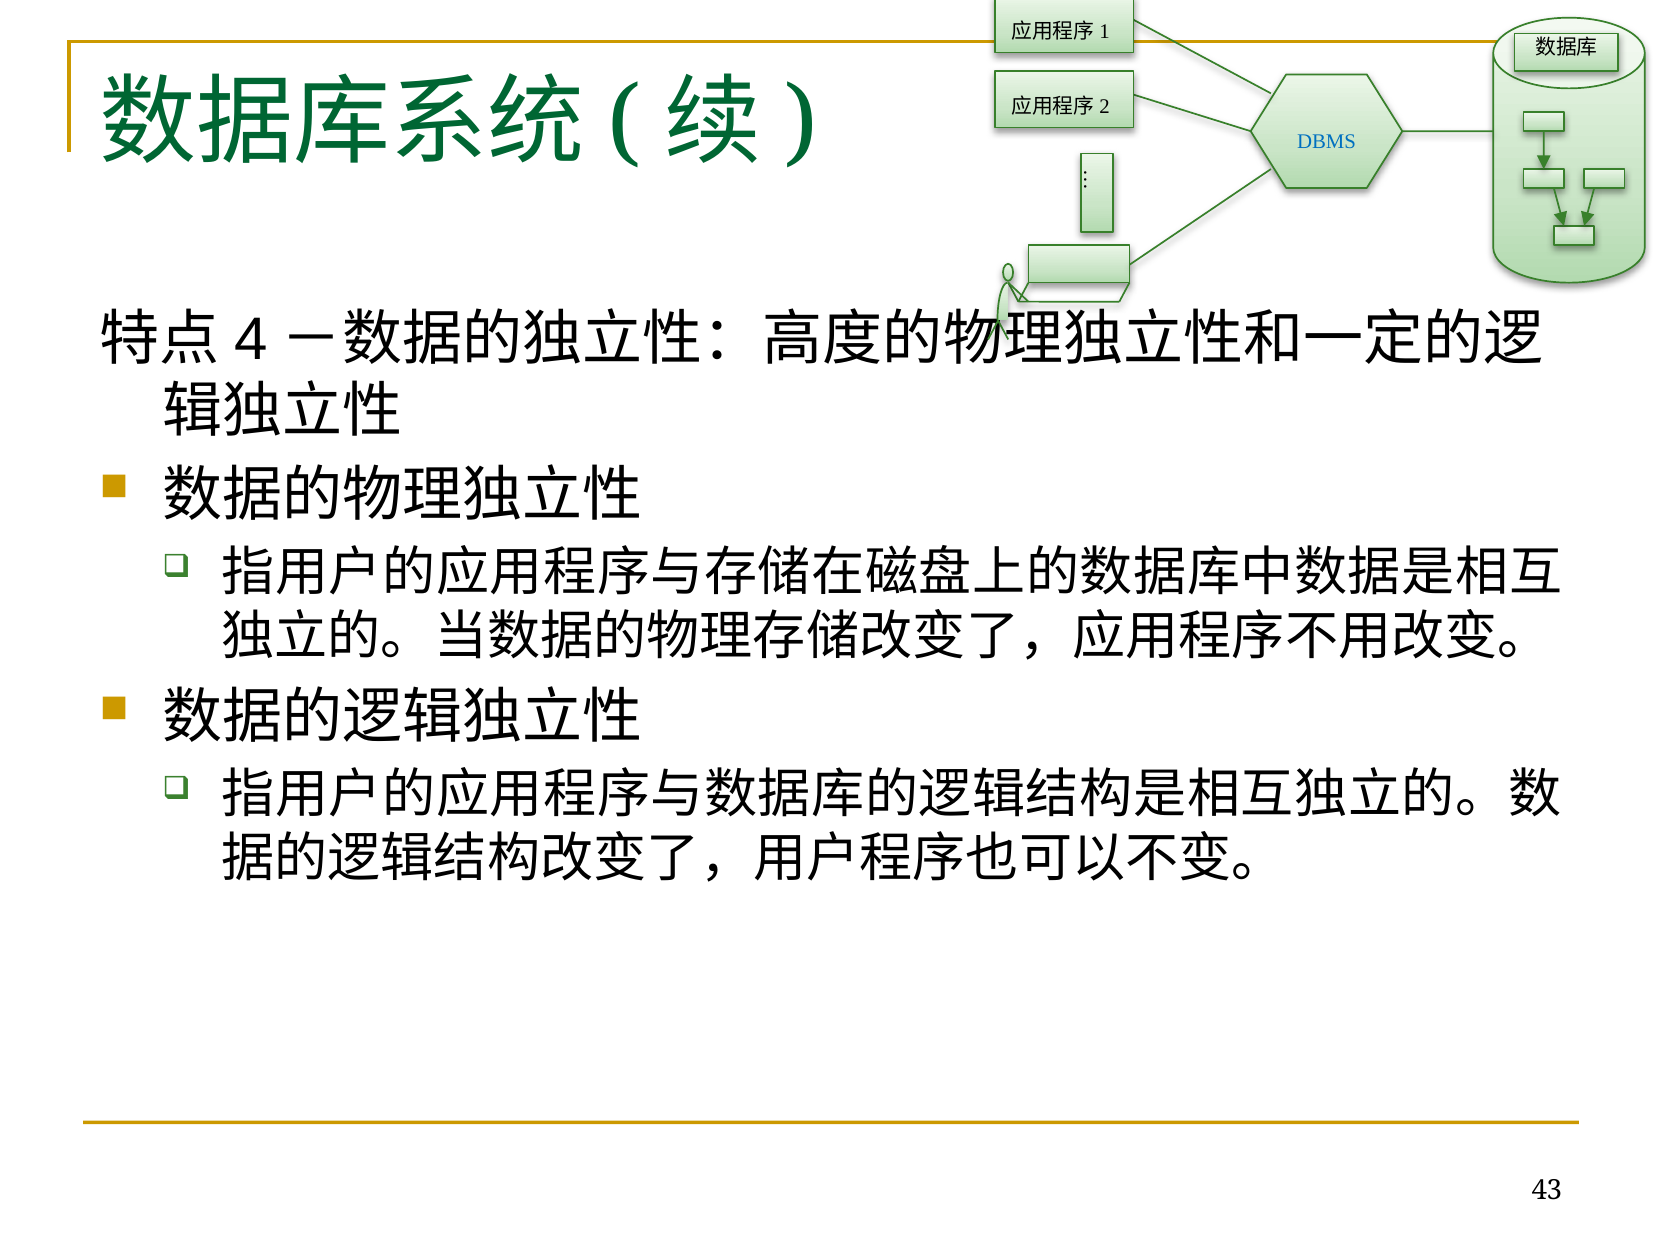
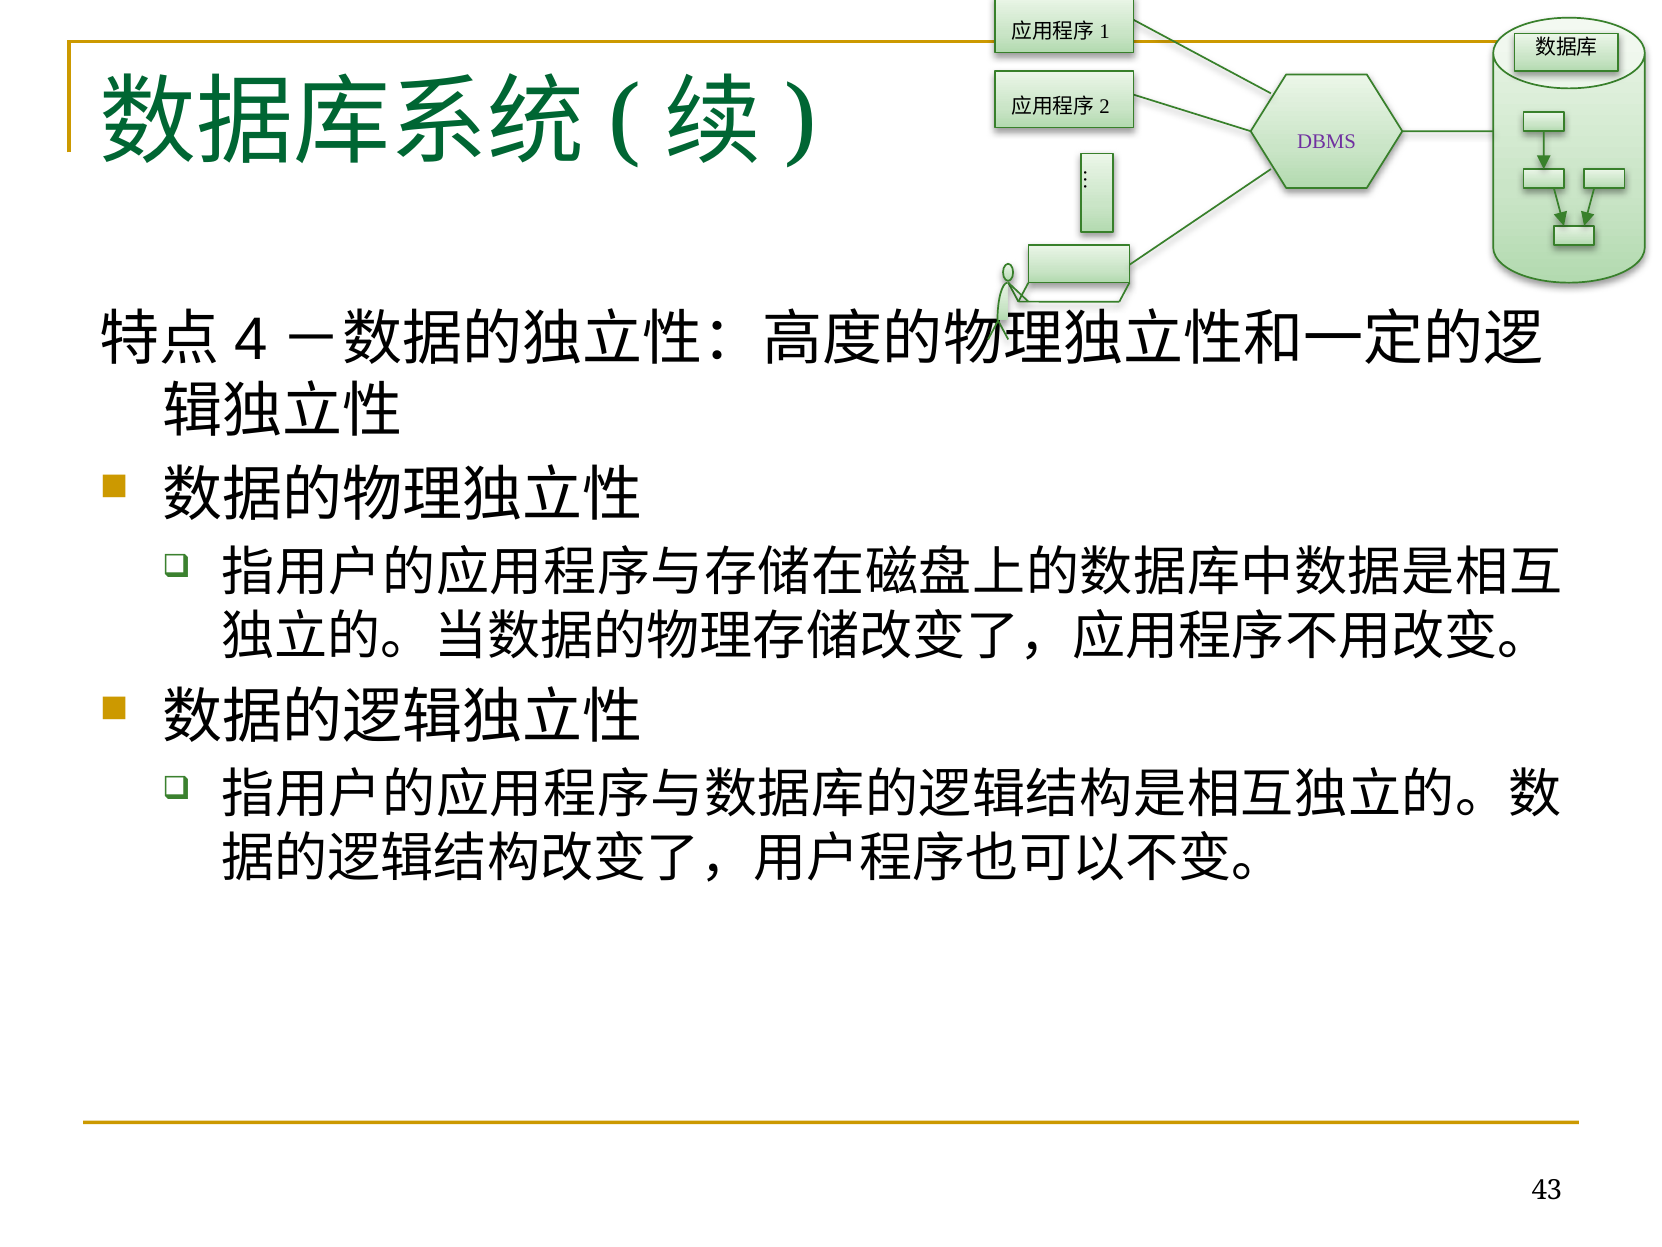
DBMS colour: blue -> purple (1326, 141)
